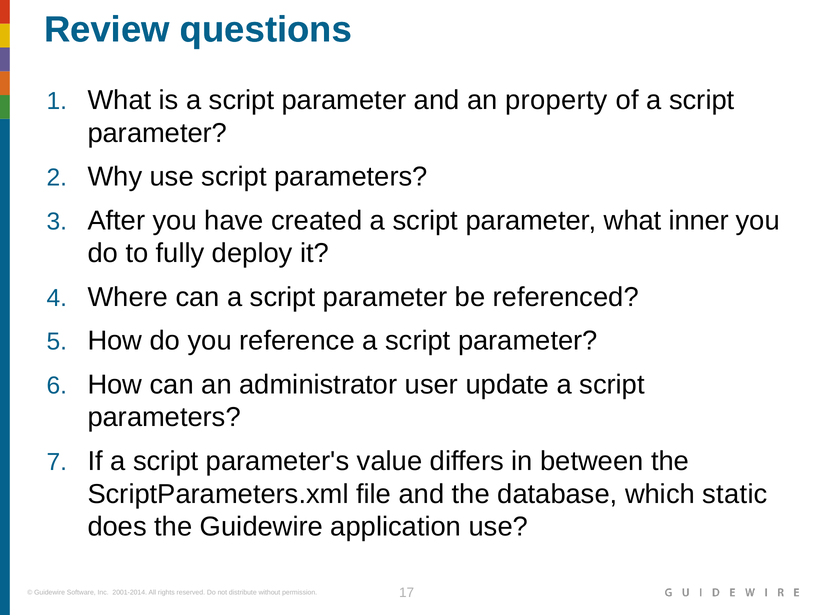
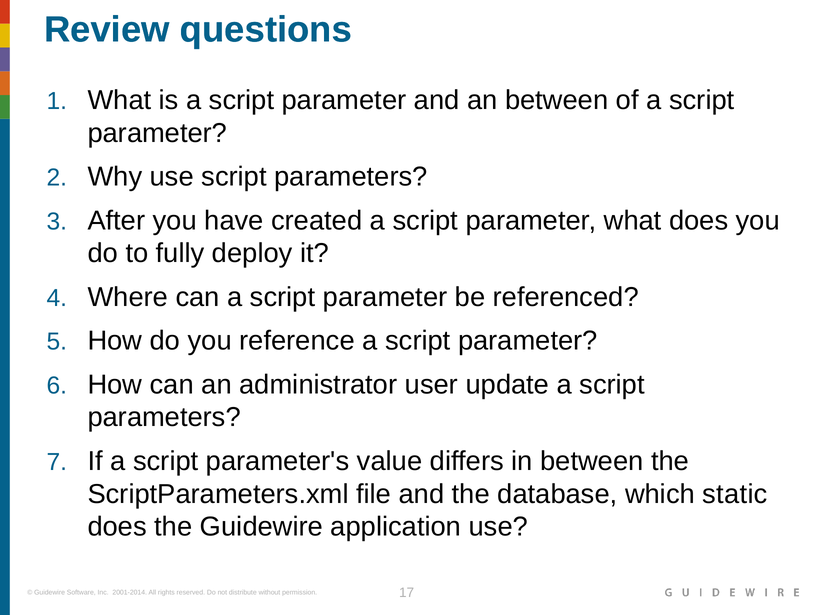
an property: property -> between (557, 100)
what inner: inner -> does (699, 221)
